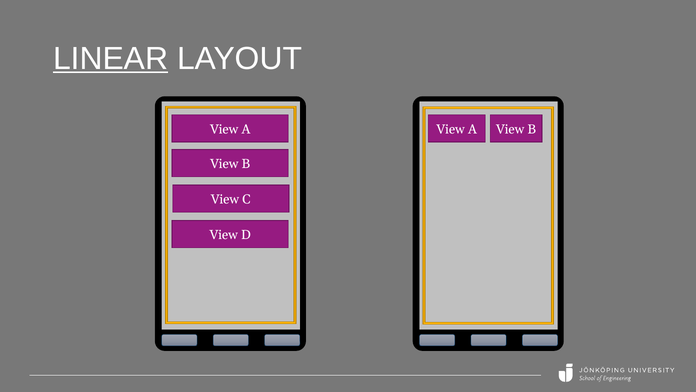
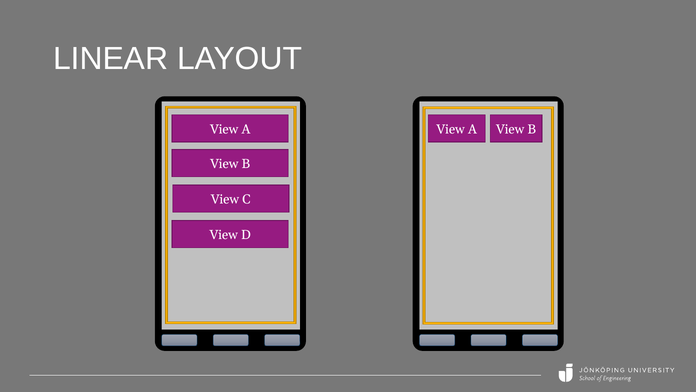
LINEAR underline: present -> none (111, 58)
